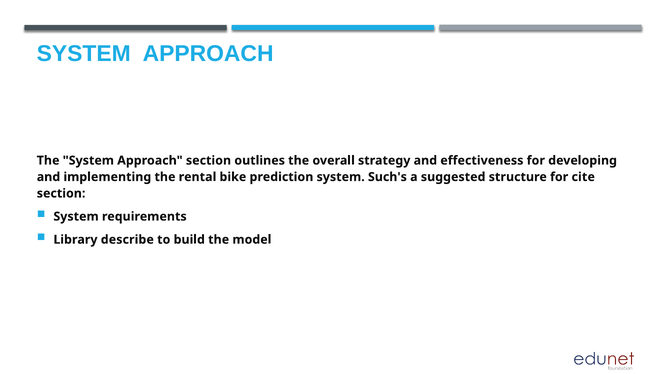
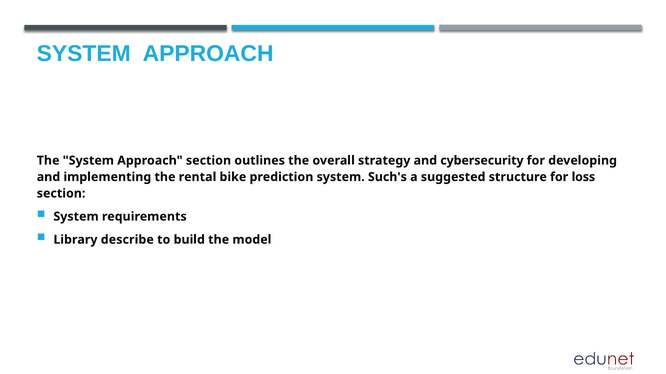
effectiveness: effectiveness -> cybersecurity (482, 161)
cite: cite -> loss (583, 177)
